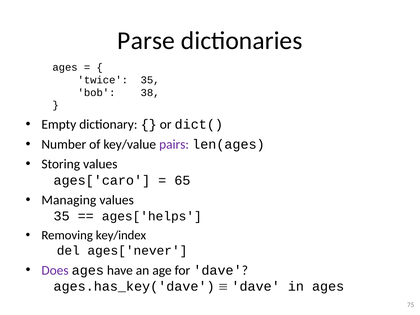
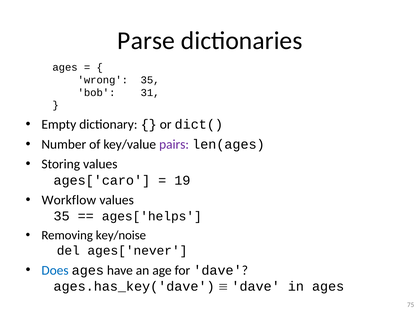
twice: twice -> wrong (103, 80)
38: 38 -> 31 (150, 93)
65: 65 -> 19 (182, 180)
Managing: Managing -> Workflow (69, 200)
key/index: key/index -> key/noise (121, 235)
Does colour: purple -> blue (55, 270)
